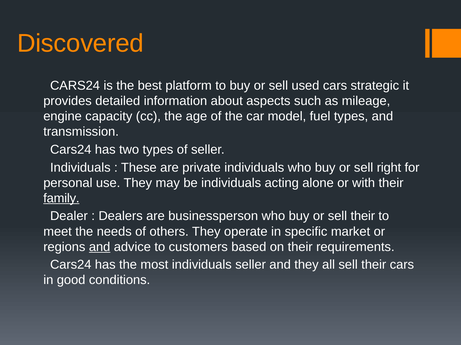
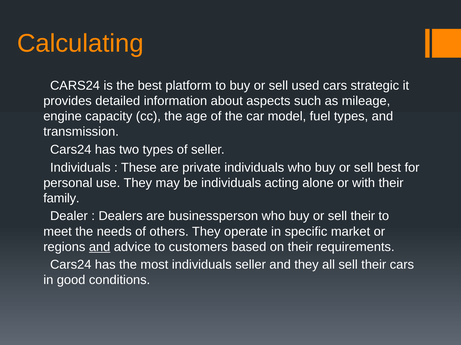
Discovered: Discovered -> Calculating (80, 43)
sell right: right -> best (389, 168)
family underline: present -> none (61, 199)
